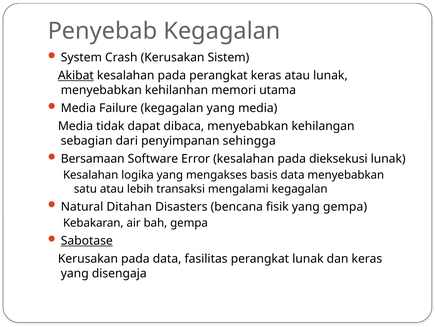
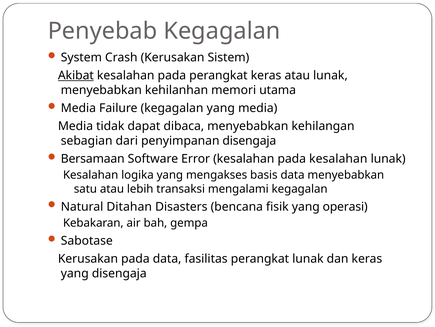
penyimpanan sehingga: sehingga -> disengaja (249, 140)
pada dieksekusi: dieksekusi -> kesalahan (338, 158)
yang gempa: gempa -> operasi (345, 206)
Sabotase underline: present -> none (87, 240)
